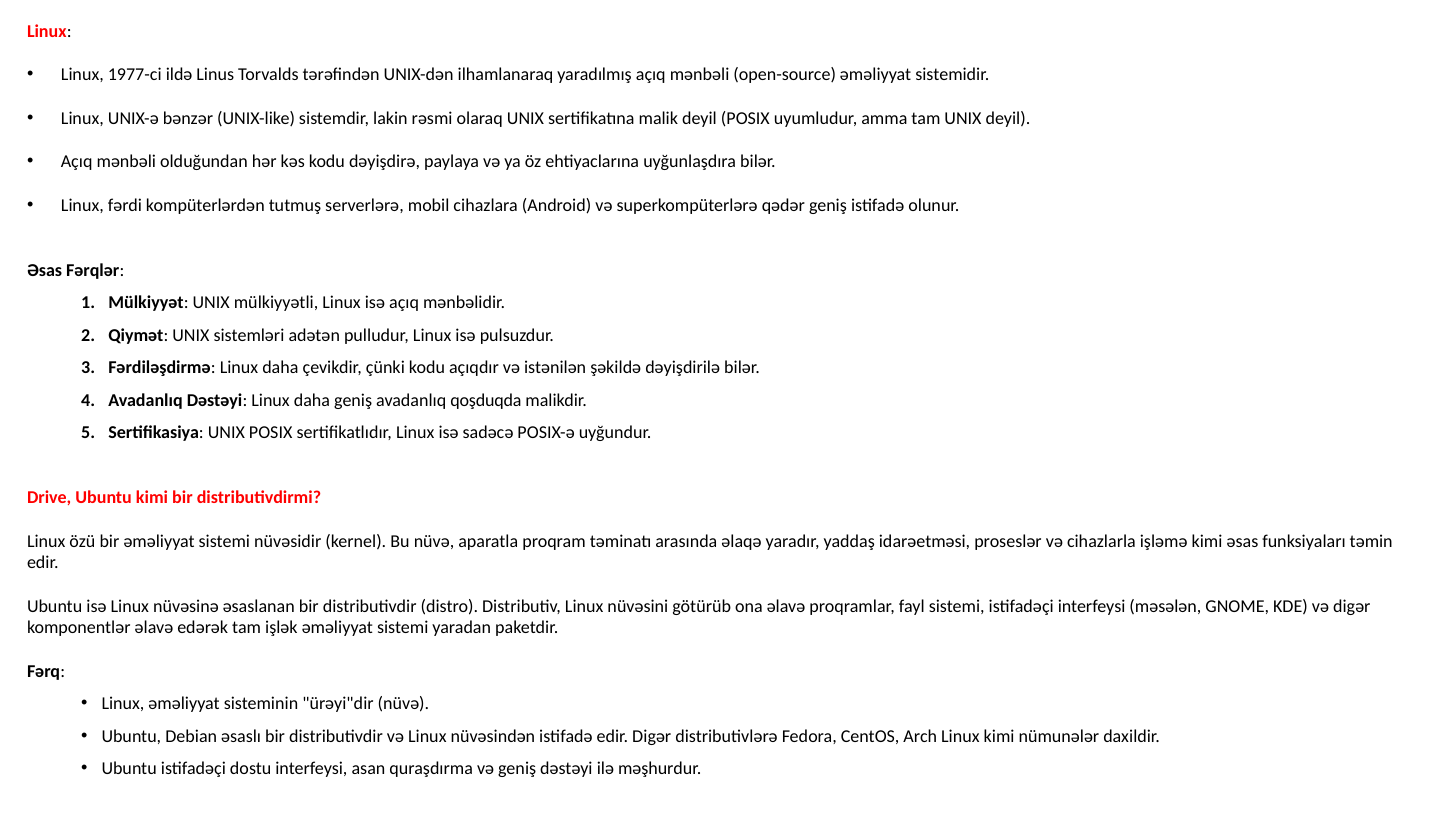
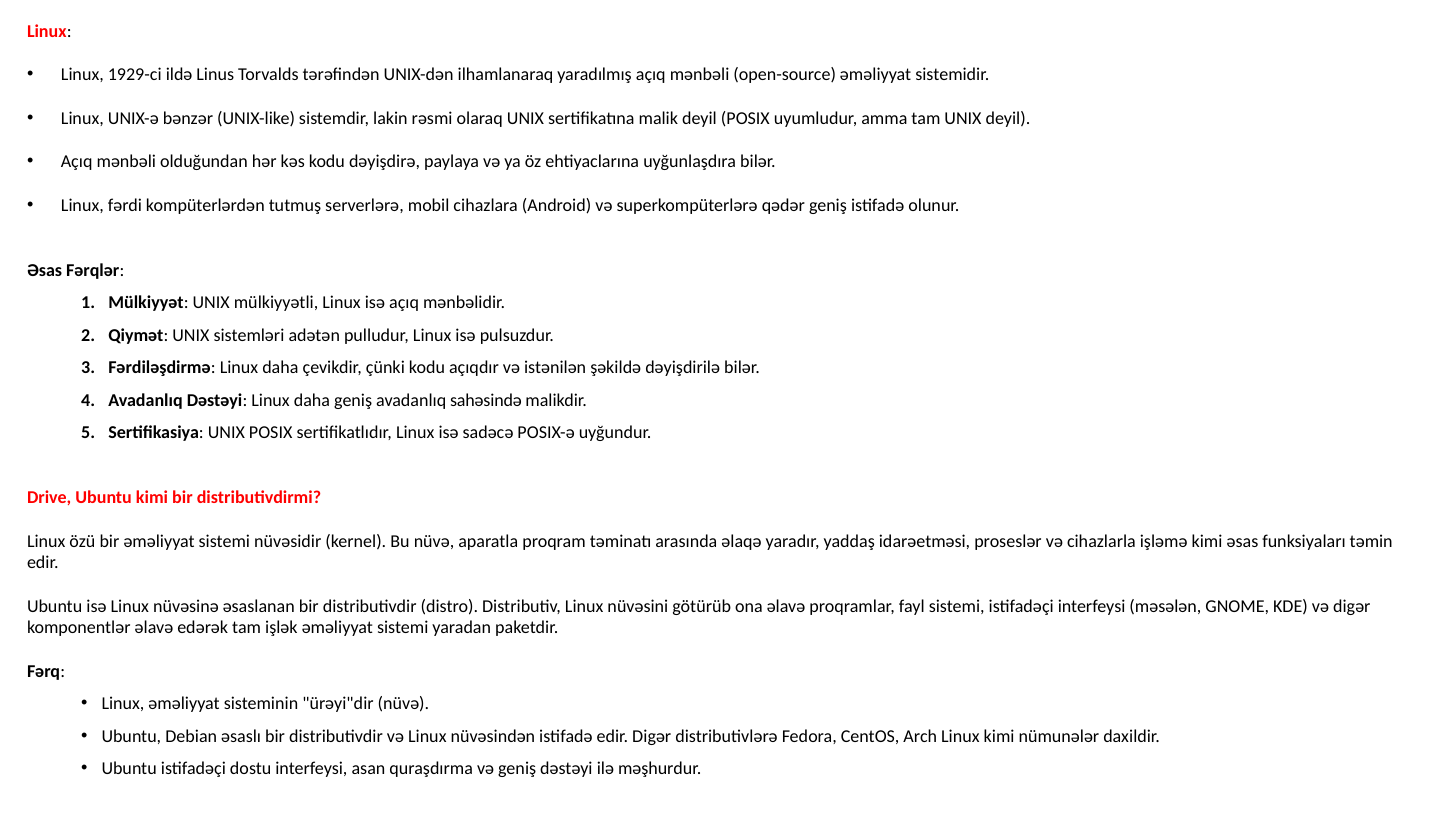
1977-ci: 1977-ci -> 1929-ci (135, 75)
qoşduqda: qoşduqda -> sahəsində (486, 400)
